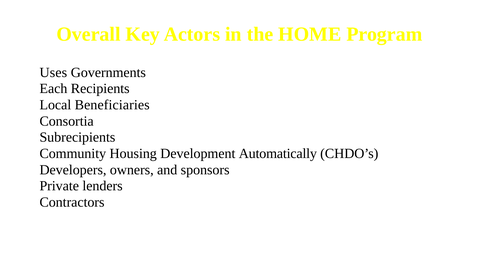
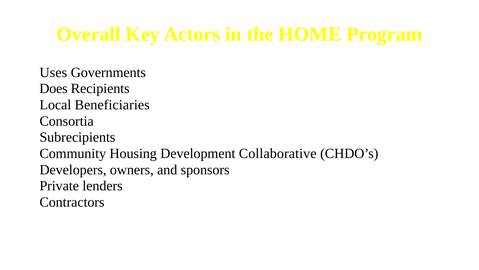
Each: Each -> Does (53, 89)
Automatically: Automatically -> Collaborative (278, 153)
